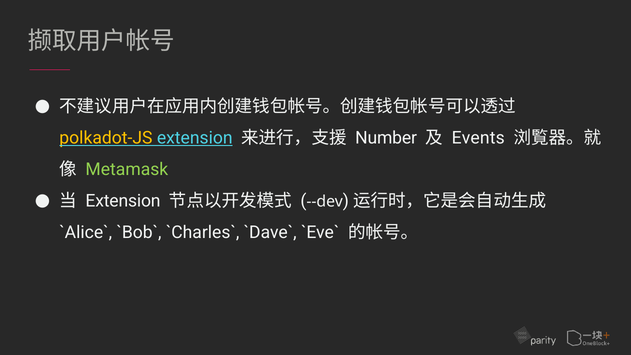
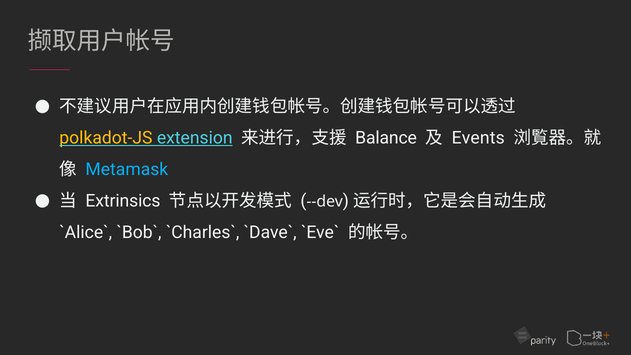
Number: Number -> Balance (386, 138)
Metamask colour: light green -> light blue (127, 169)
Extension: Extension -> Extrinsics (123, 201)
